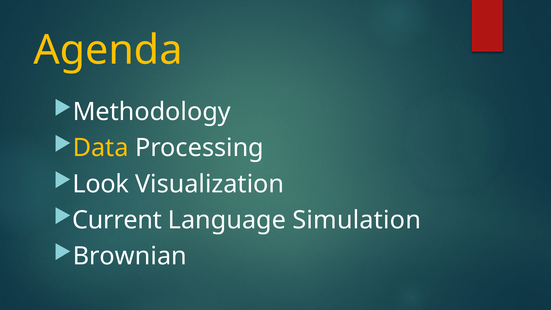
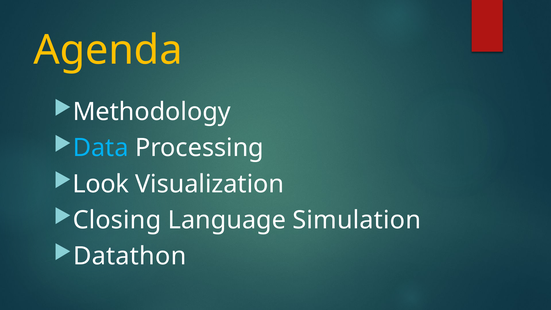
Data colour: yellow -> light blue (101, 148)
Current: Current -> Closing (117, 220)
Brownian: Brownian -> Datathon (130, 256)
